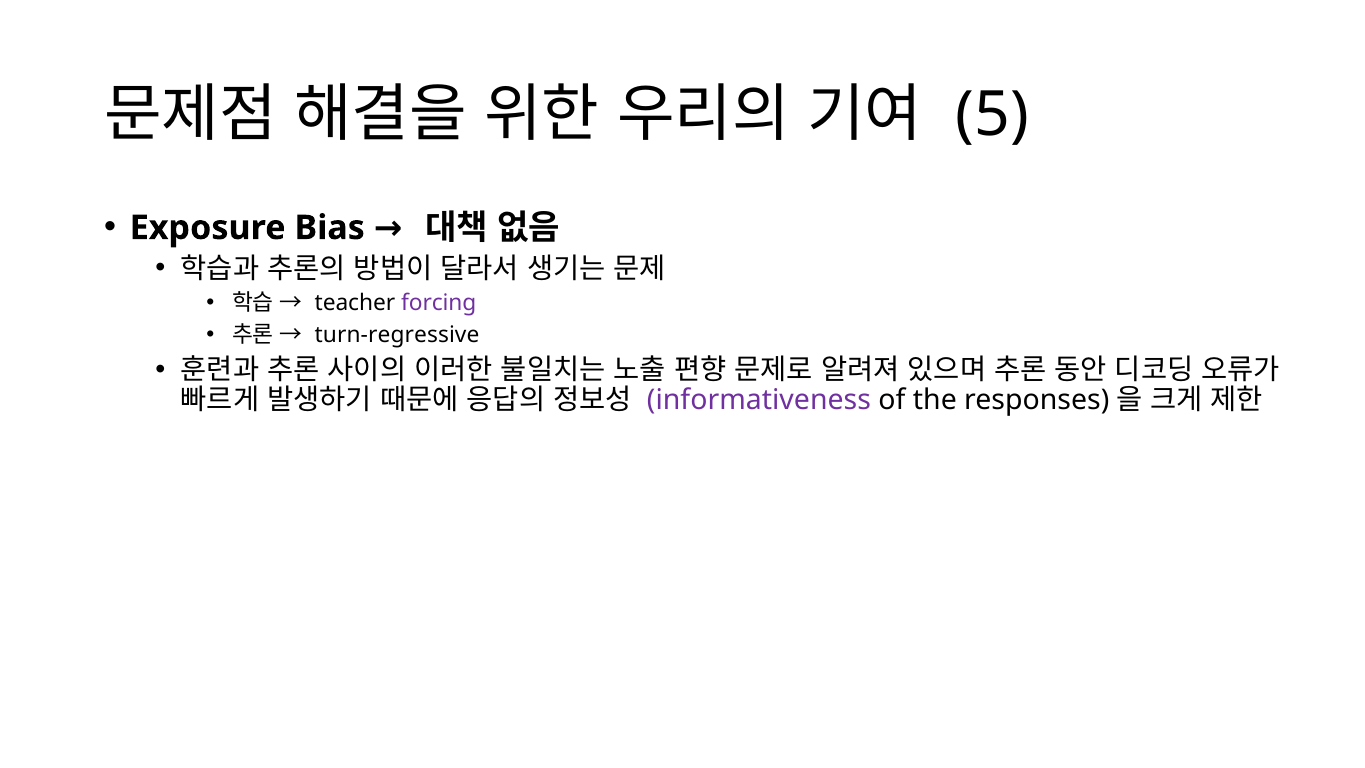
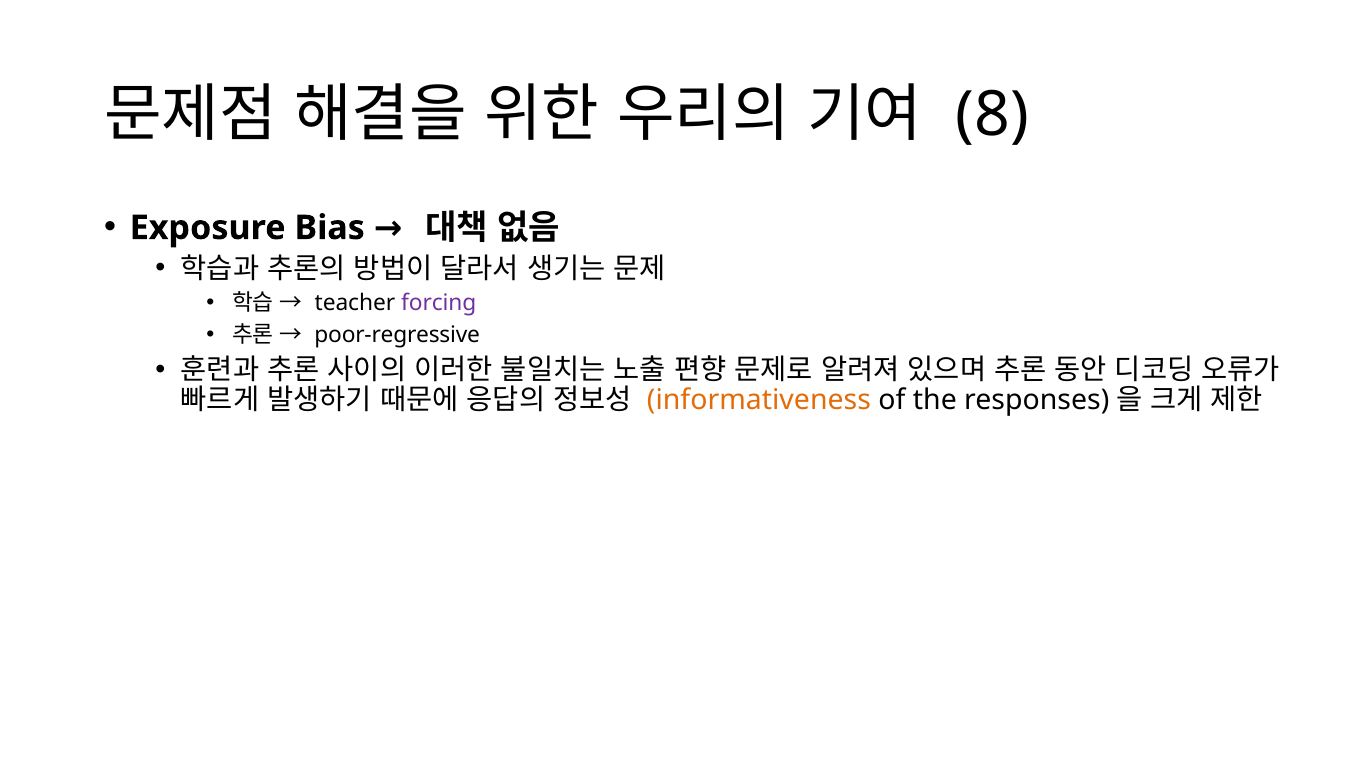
5: 5 -> 8 (992, 115)
turn-regressive: turn-regressive -> poor-regressive (397, 335)
informativeness colour: purple -> orange (759, 400)
